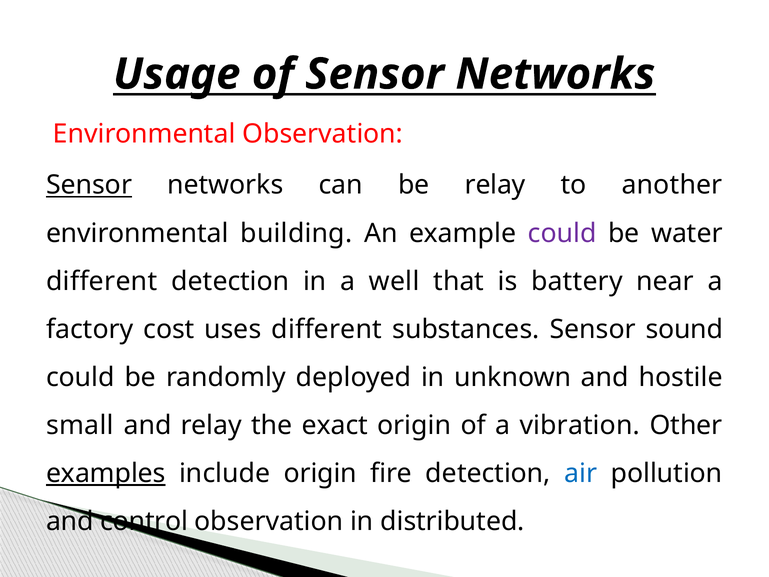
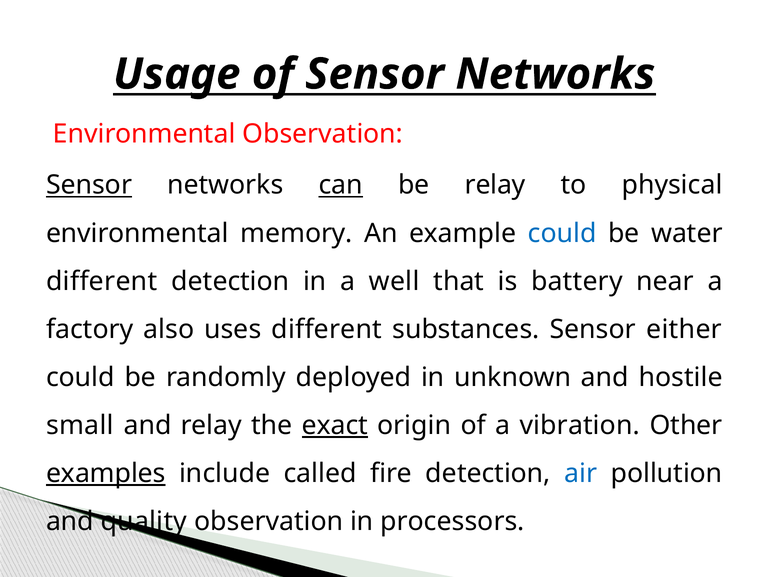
can underline: none -> present (341, 185)
another: another -> physical (672, 185)
building: building -> memory (297, 233)
could colour: purple -> blue (562, 233)
cost: cost -> also (169, 329)
sound: sound -> either (684, 329)
exact underline: none -> present (335, 425)
include origin: origin -> called (320, 473)
control: control -> quality (144, 521)
distributed: distributed -> processors (452, 521)
